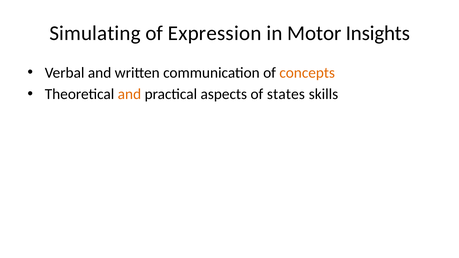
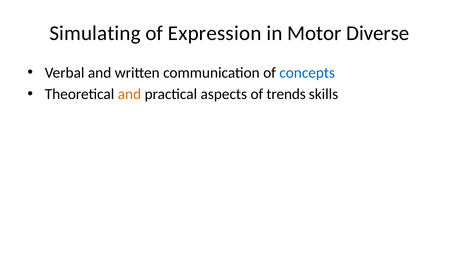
Insights: Insights -> Diverse (378, 33)
concepts colour: orange -> blue (307, 73)
states: states -> trends (286, 94)
